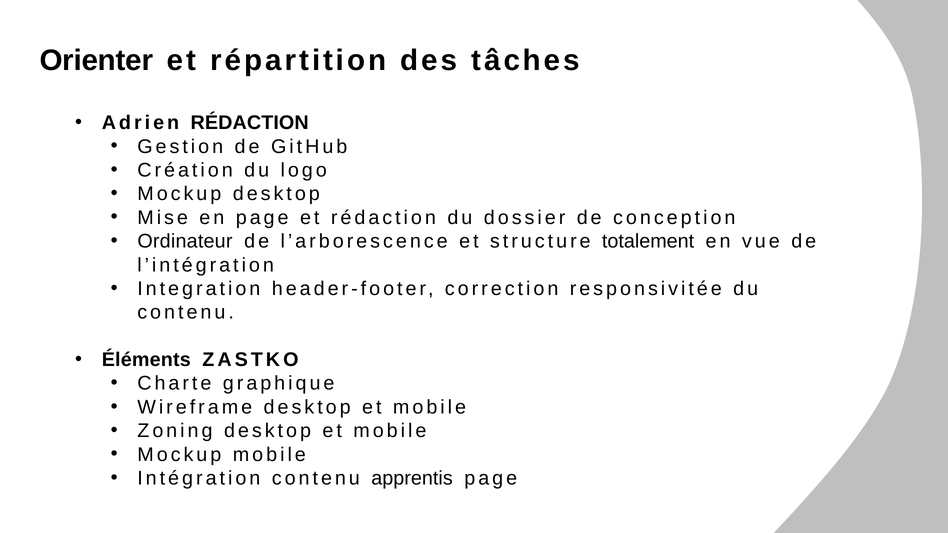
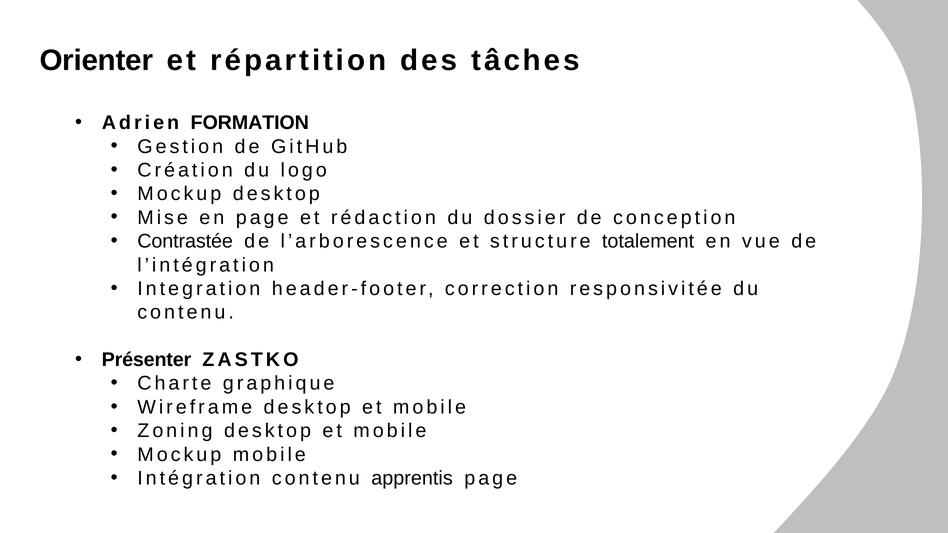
Adrien RÉDACTION: RÉDACTION -> FORMATION (250, 123)
Ordinateur: Ordinateur -> Contrastée (185, 241)
Éléments: Éléments -> Présenter (146, 360)
